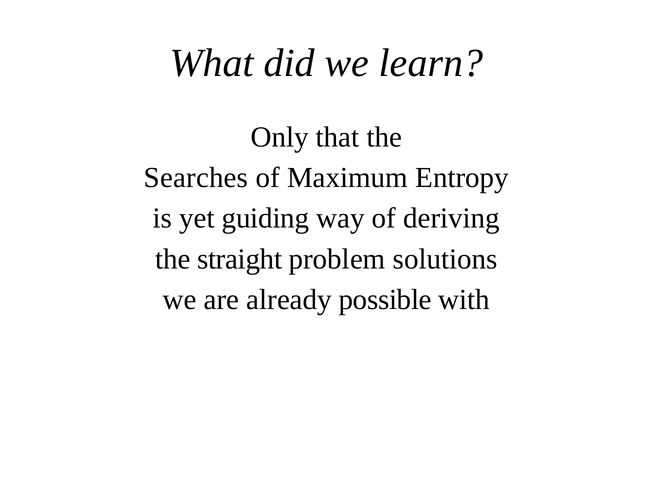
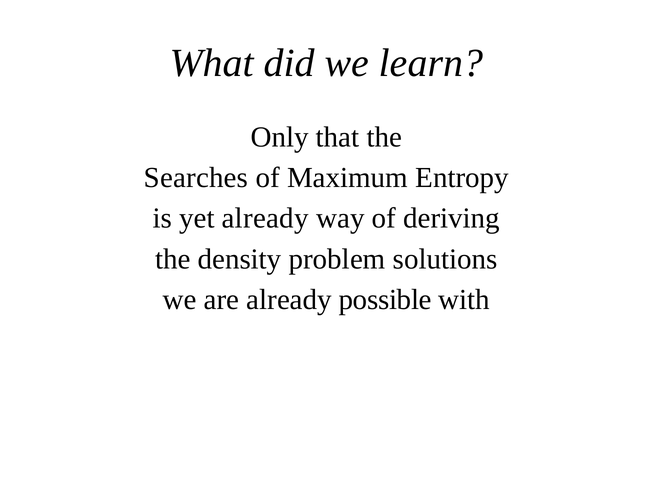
yet guiding: guiding -> already (265, 218)
straight: straight -> density (240, 259)
